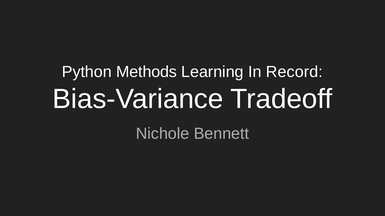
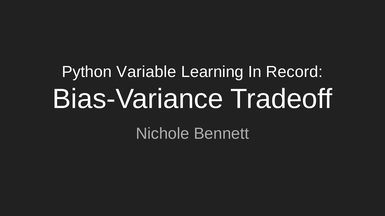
Methods: Methods -> Variable (146, 72)
